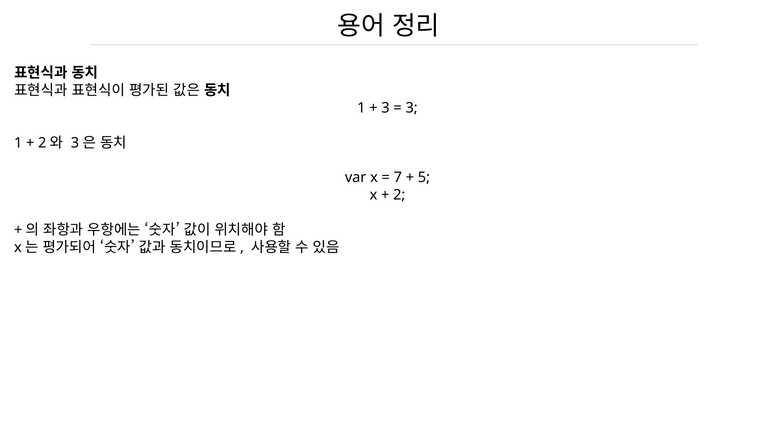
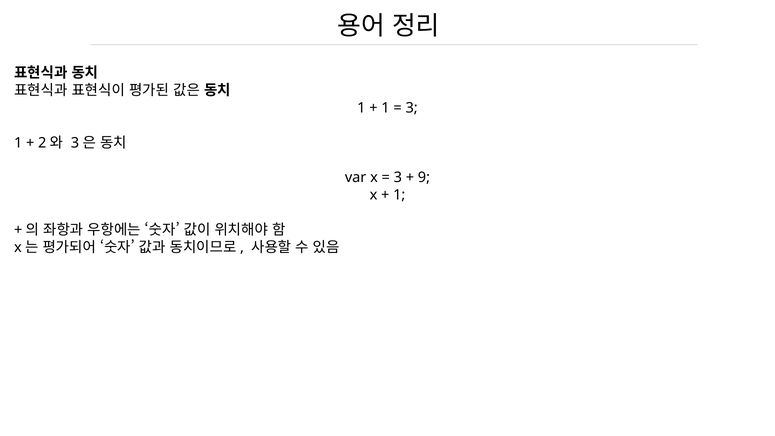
3: 3 -> 1 (385, 108)
7: 7 -> 3 (398, 178)
5: 5 -> 9 (424, 178)
2: 2 -> 1 (399, 195)
